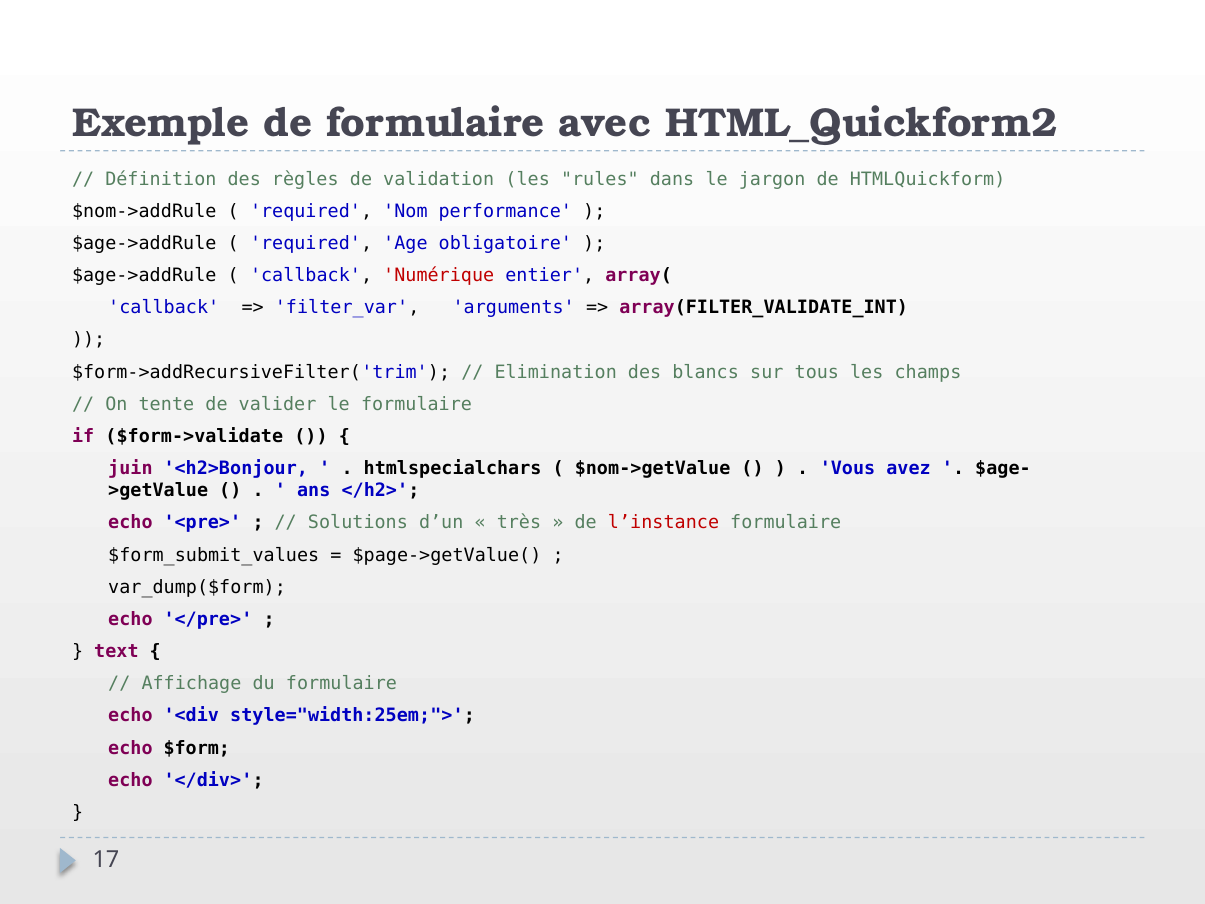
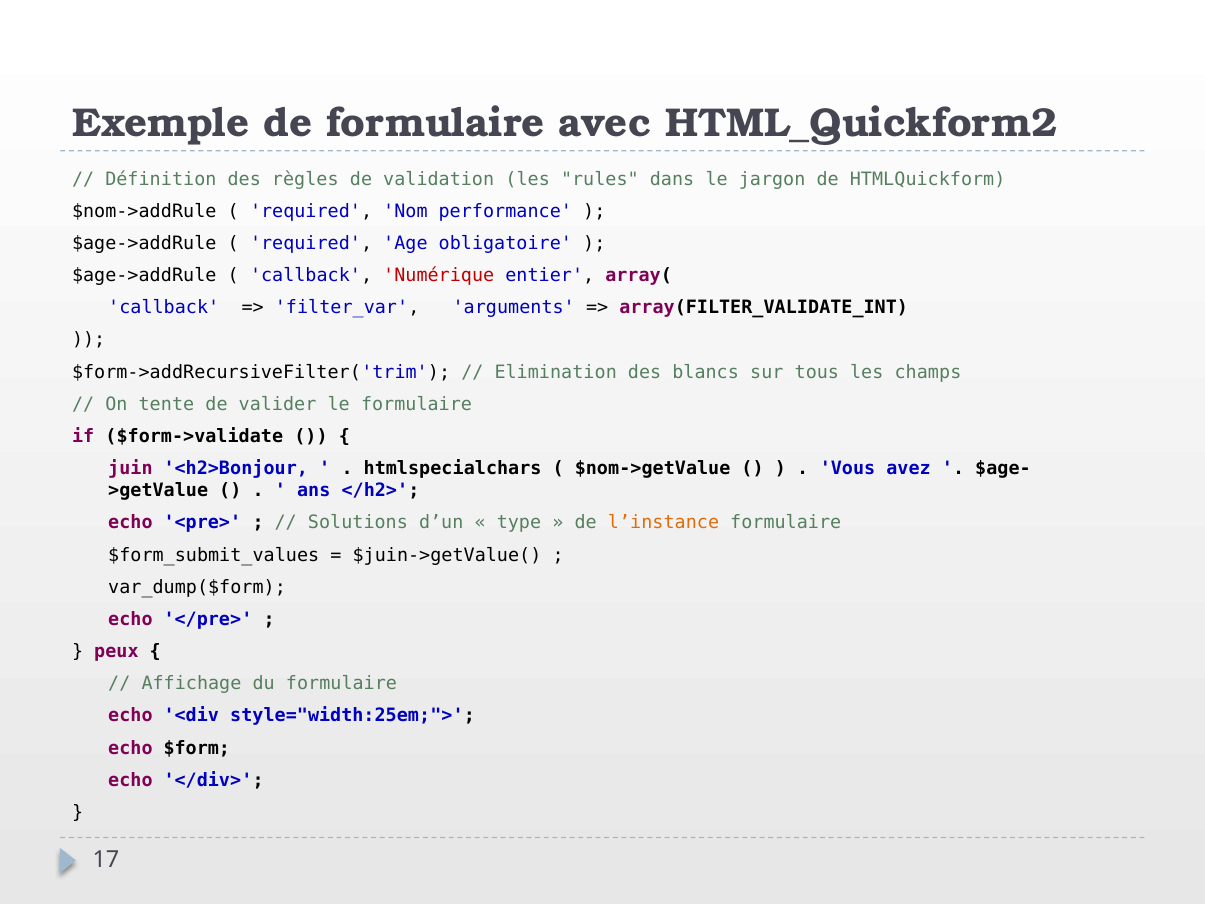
très: très -> type (519, 523)
l’instance colour: red -> orange (664, 523)
$page->getValue(: $page->getValue( -> $juin->getValue( (447, 555)
text: text -> peux (116, 651)
